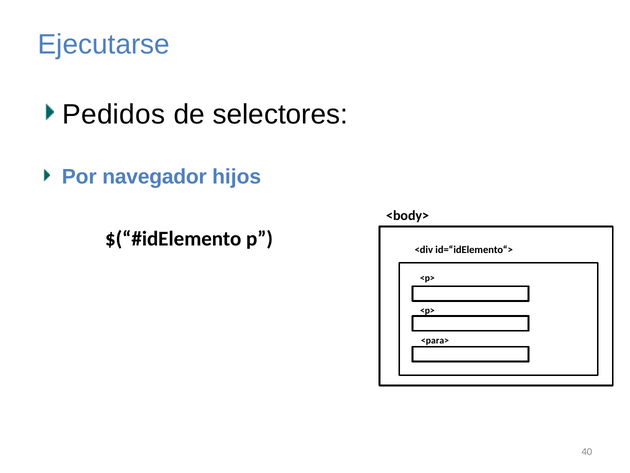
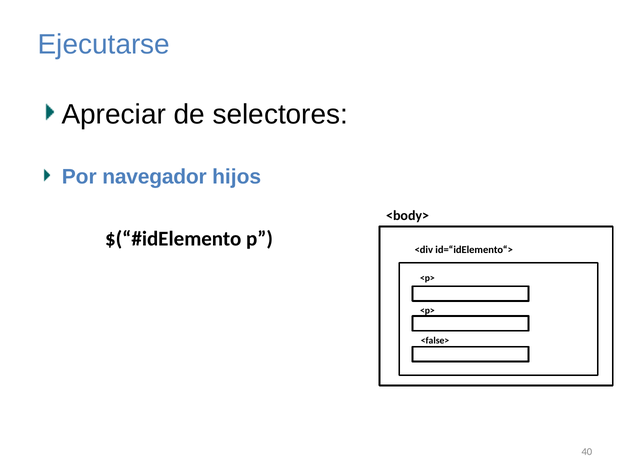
Pedidos: Pedidos -> Apreciar (114, 114)
<para>: <para> -> <false> (435, 340)
